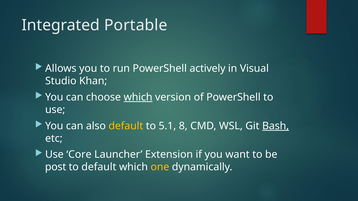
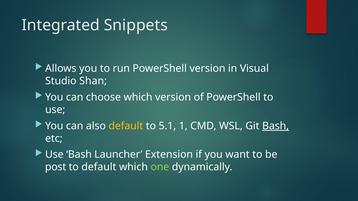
Portable: Portable -> Snippets (136, 25)
PowerShell actively: actively -> version (207, 69)
Khan: Khan -> Shan (93, 81)
which underline: present -> none (138, 97)
8: 8 -> 1 (183, 126)
Use Core: Core -> Bash (79, 155)
one colour: yellow -> light green (160, 167)
